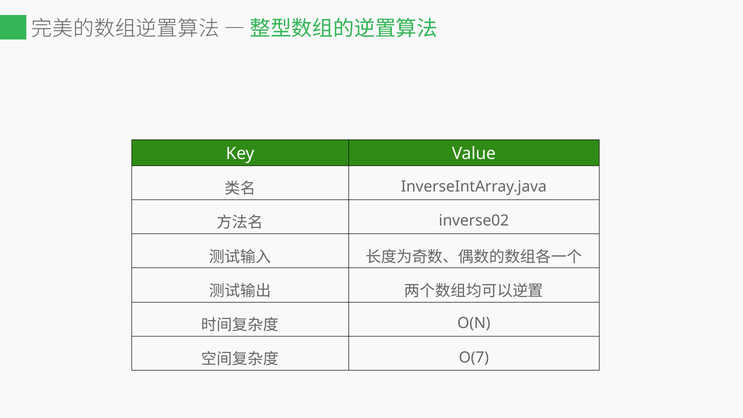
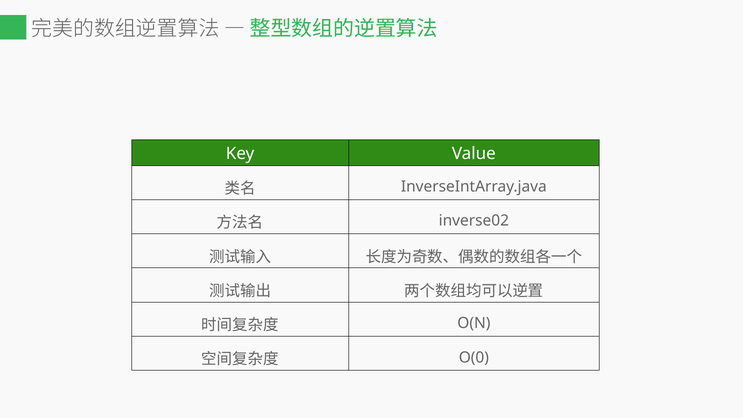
O(7: O(7 -> O(0 (474, 357)
